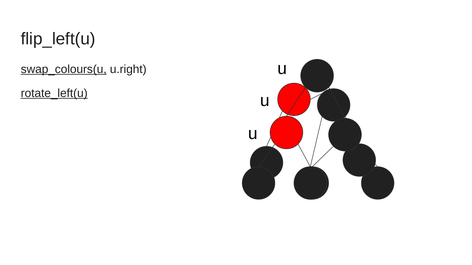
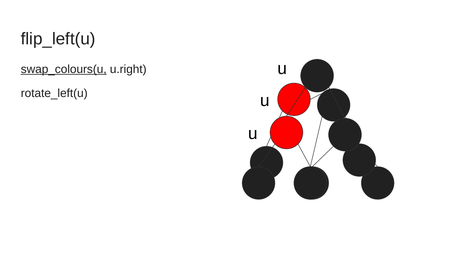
rotate_left(u underline: present -> none (54, 94)
